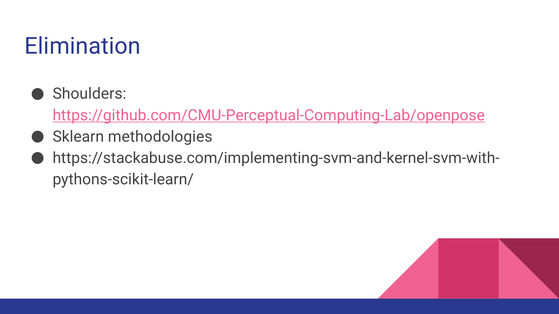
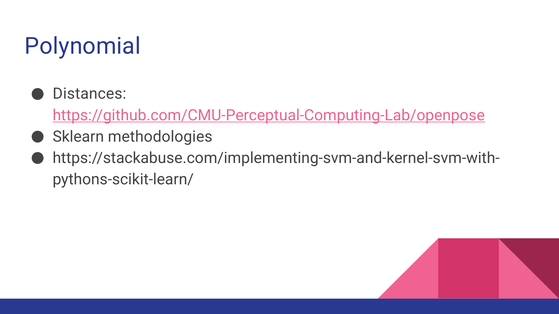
Elimination: Elimination -> Polynomial (83, 46)
Shoulders: Shoulders -> Distances (89, 94)
